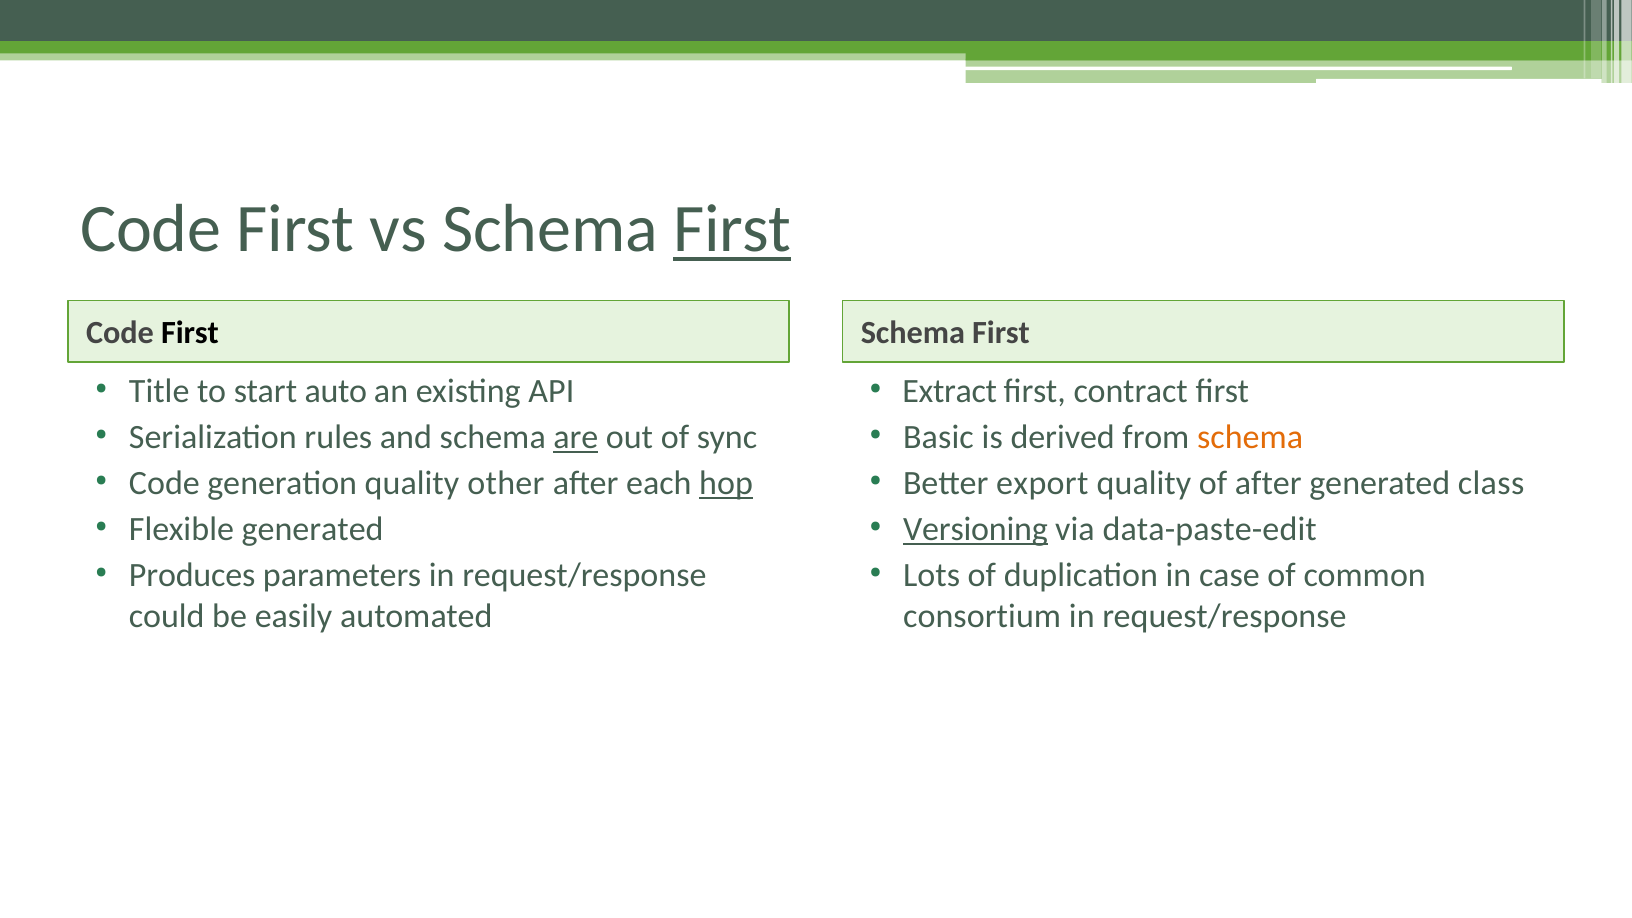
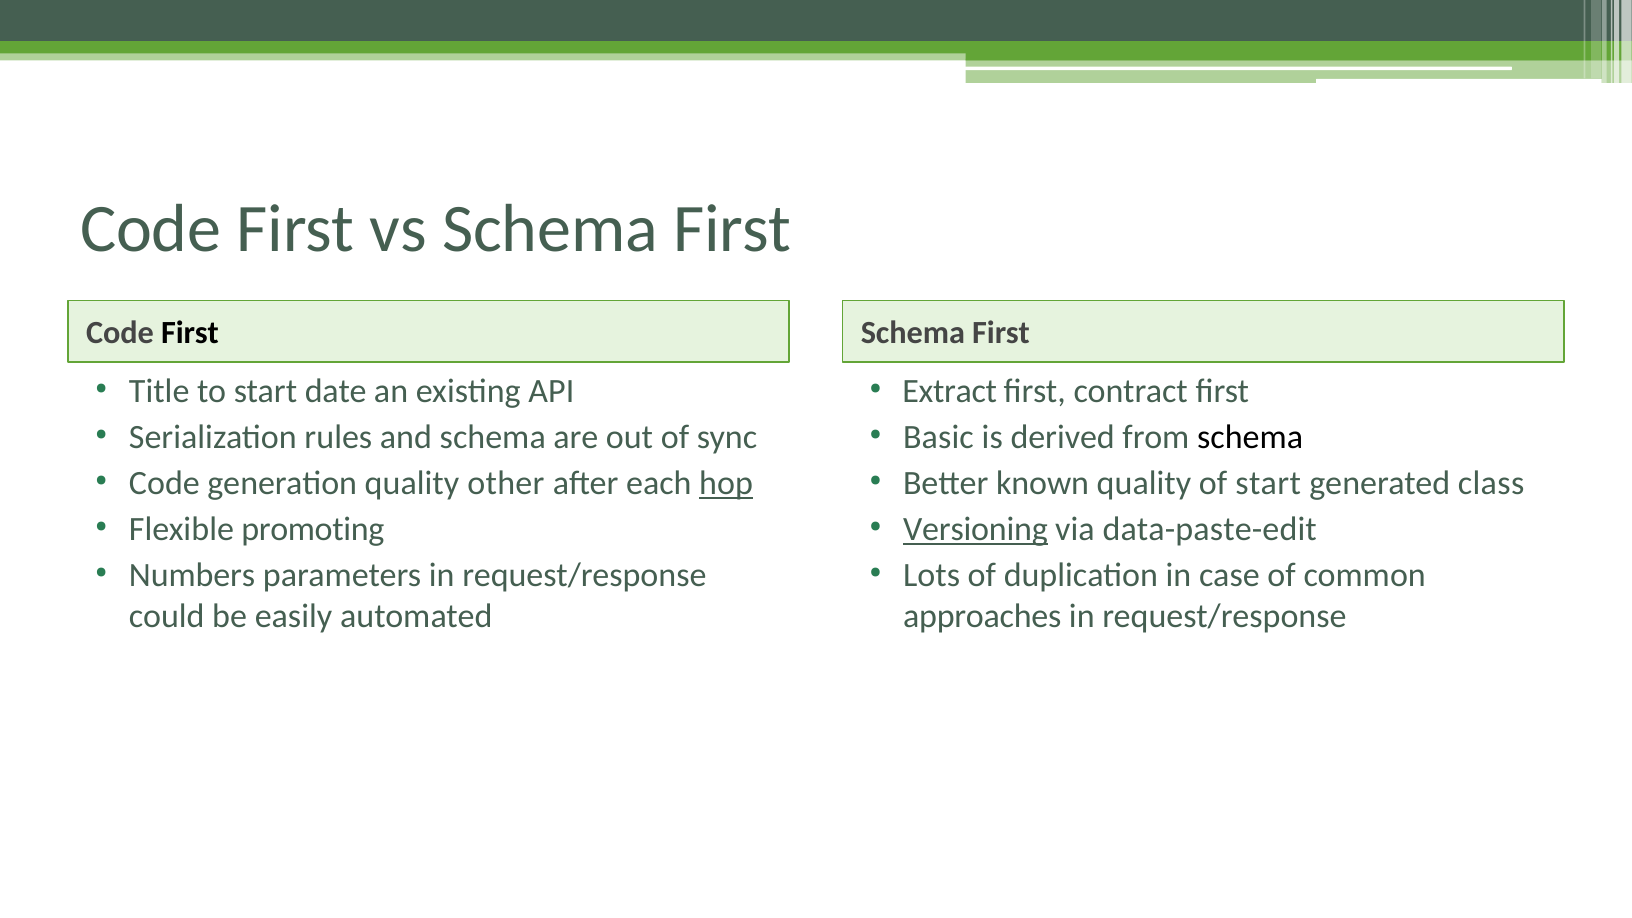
First underline: present -> none (733, 229)
auto: auto -> date (336, 391)
are underline: present -> none (576, 437)
schema colour: orange -> black (1250, 437)
export: export -> known (1043, 483)
of after: after -> start (1268, 483)
Flexible generated: generated -> promoting (313, 529)
Produces: Produces -> Numbers (192, 575)
consortium: consortium -> approaches (982, 616)
